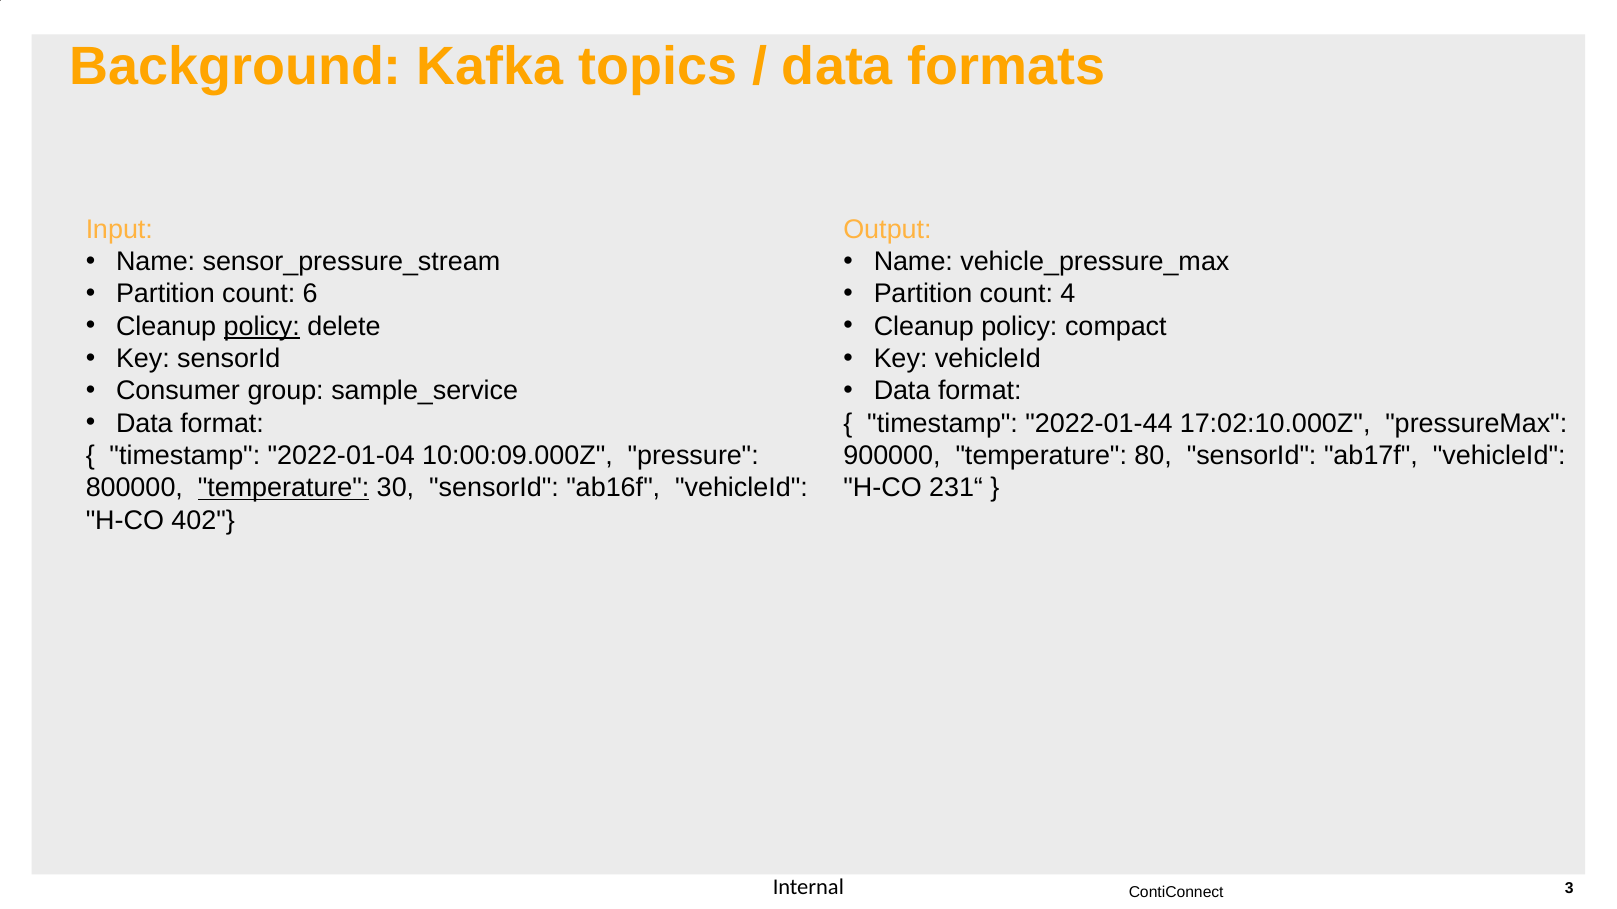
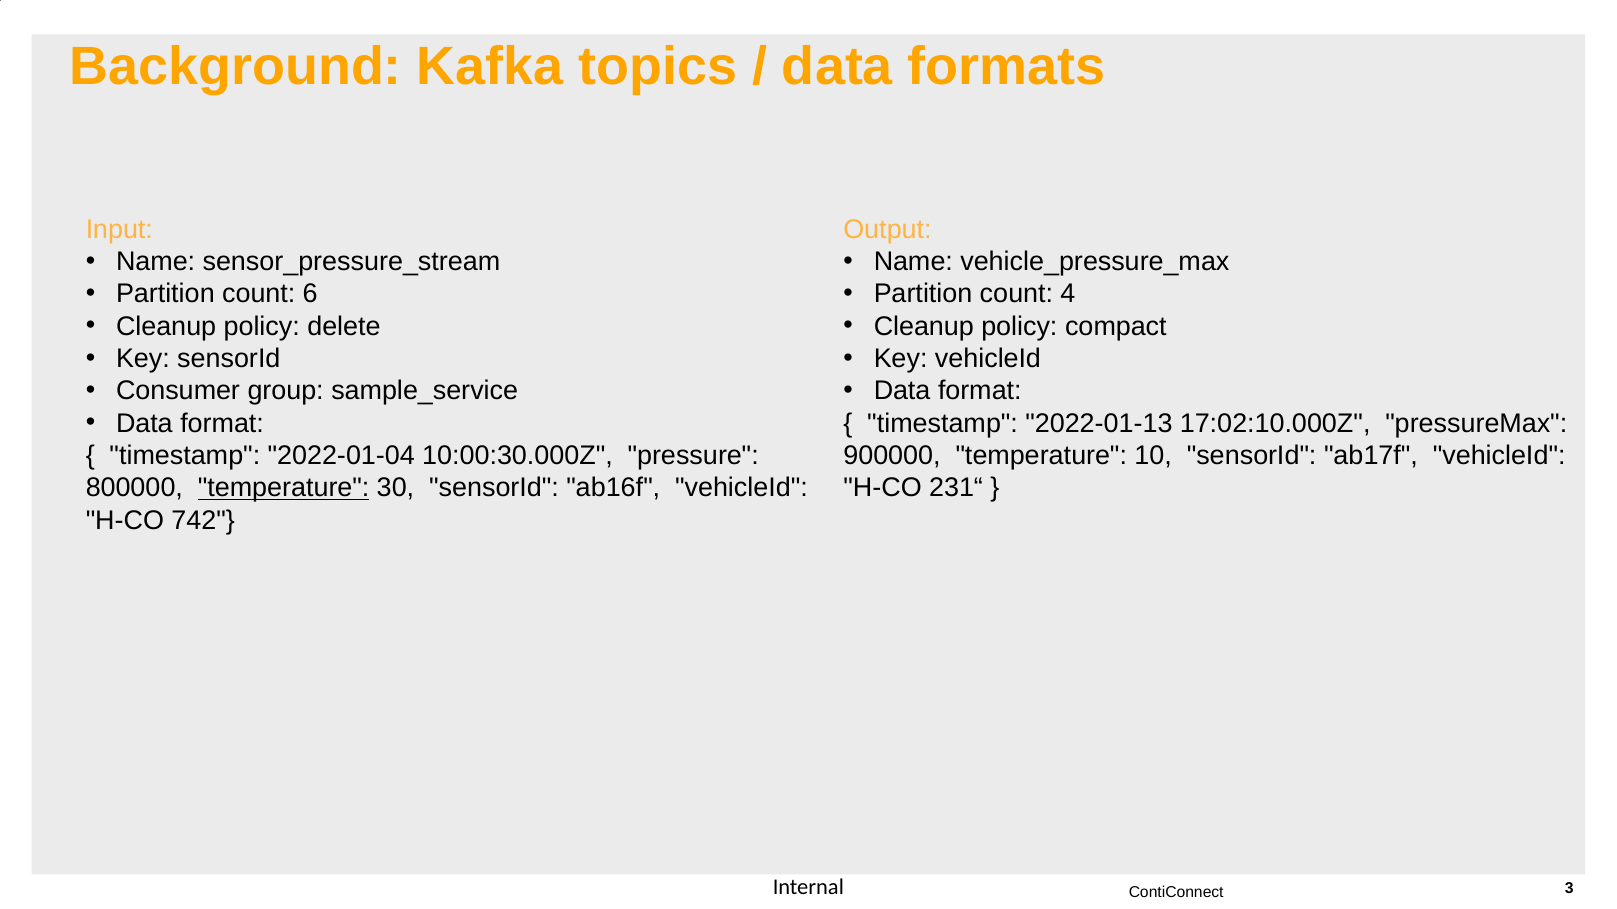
policy underline: present -> none (262, 327)
2022-01-44: 2022-01-44 -> 2022-01-13 (1099, 424)
10:00:09.000Z: 10:00:09.000Z -> 10:00:30.000Z (517, 456)
80: 80 -> 10 (1153, 456)
402: 402 -> 742 (203, 521)
